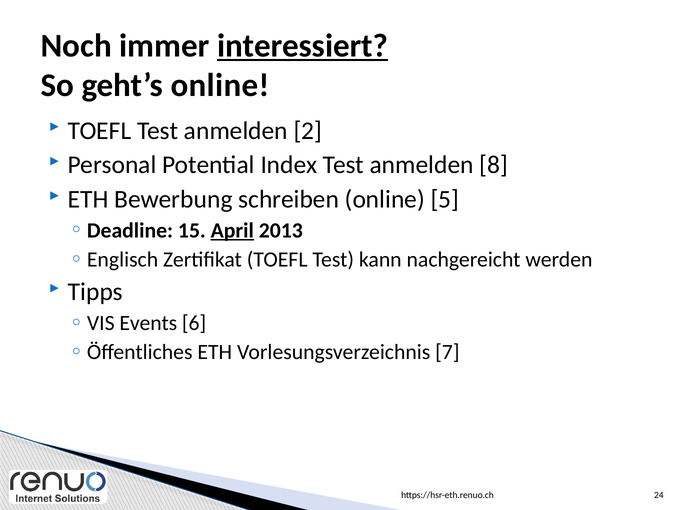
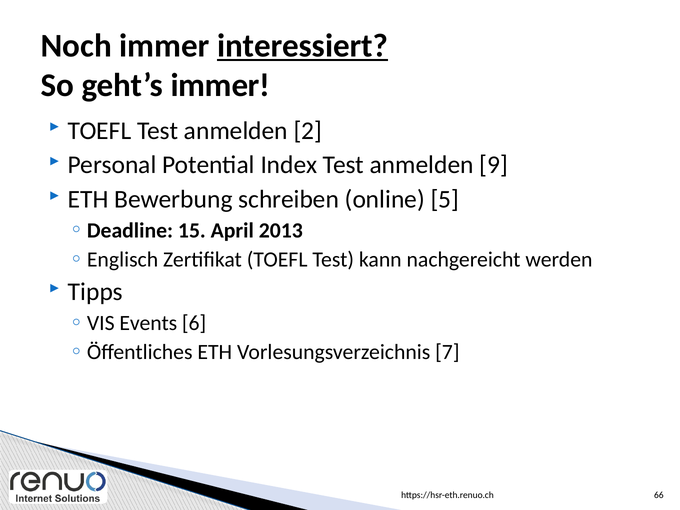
geht’s online: online -> immer (220, 86)
8: 8 -> 9 (494, 165)
April underline: present -> none (232, 231)
24: 24 -> 66 (659, 495)
